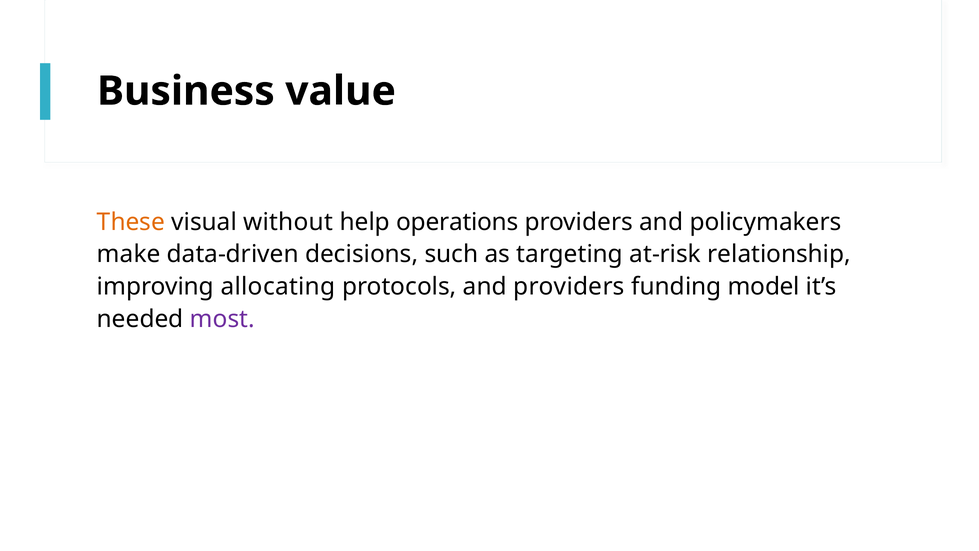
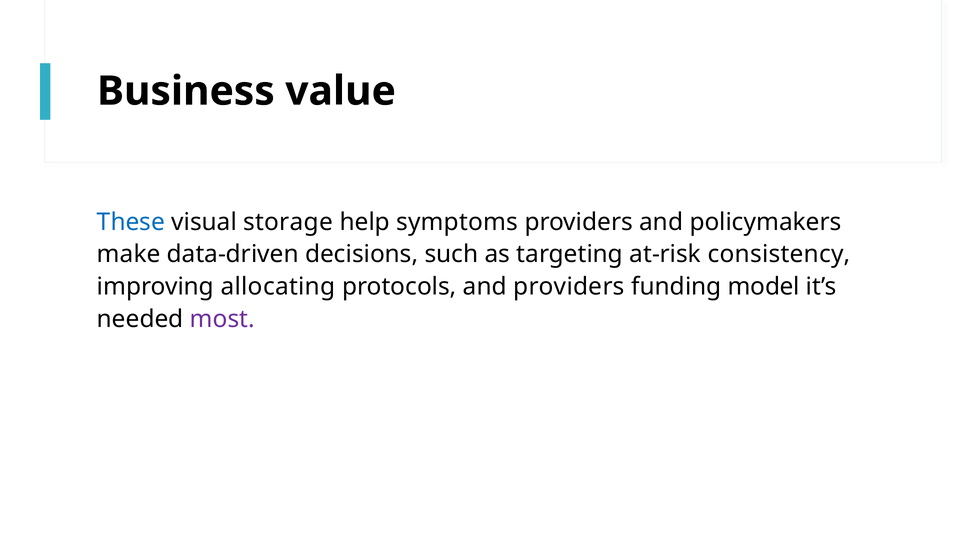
These colour: orange -> blue (131, 222)
without: without -> storage (288, 222)
operations: operations -> symptoms (457, 222)
relationship: relationship -> consistency (779, 254)
